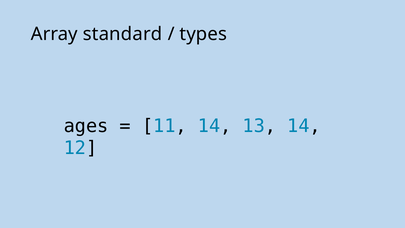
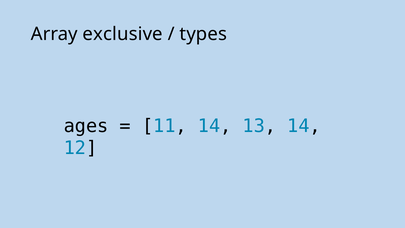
standard: standard -> exclusive (123, 34)
